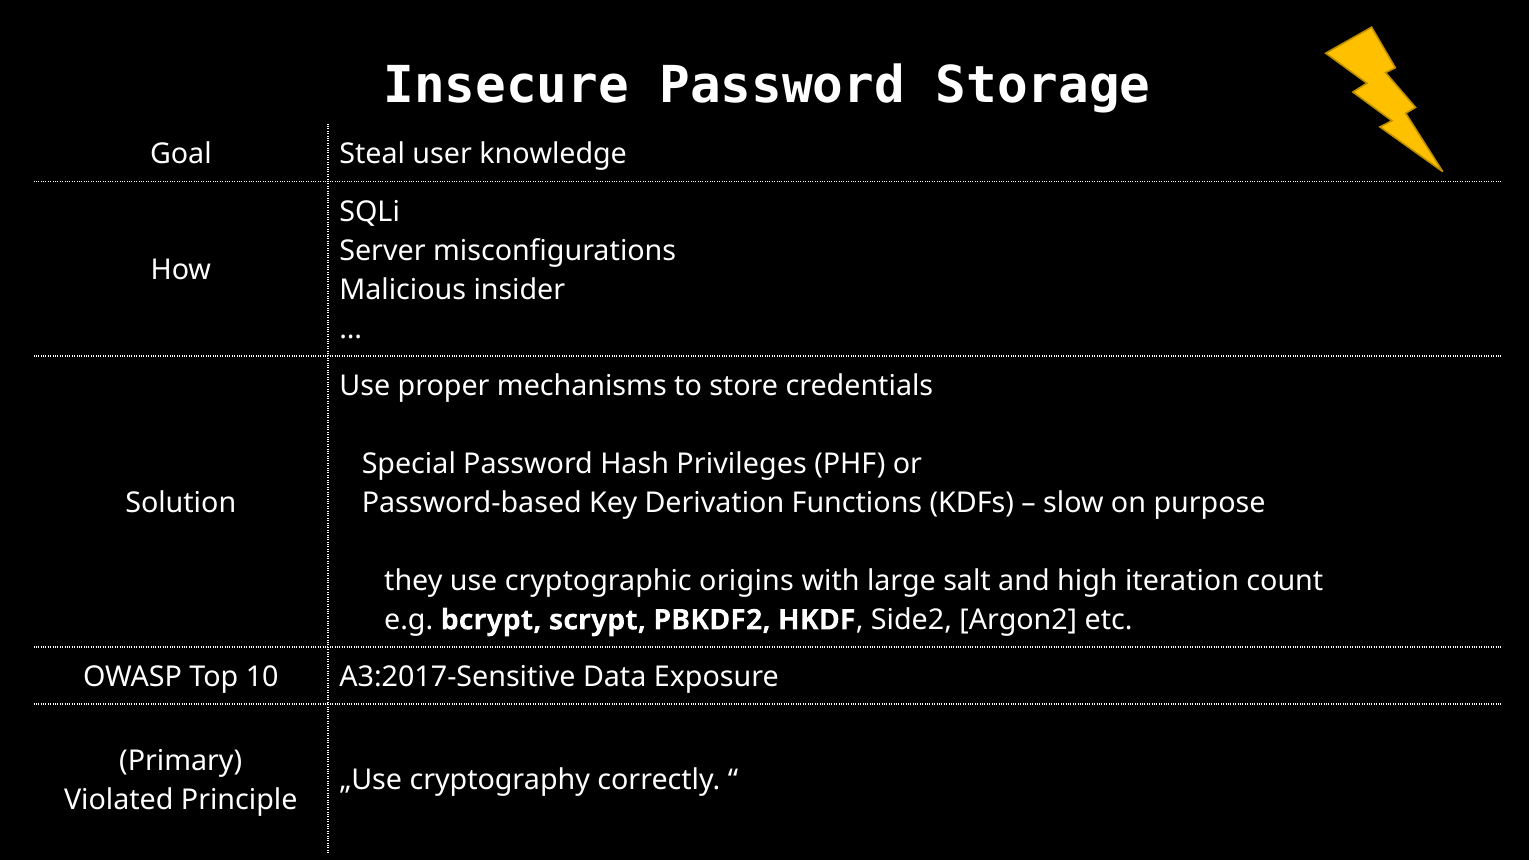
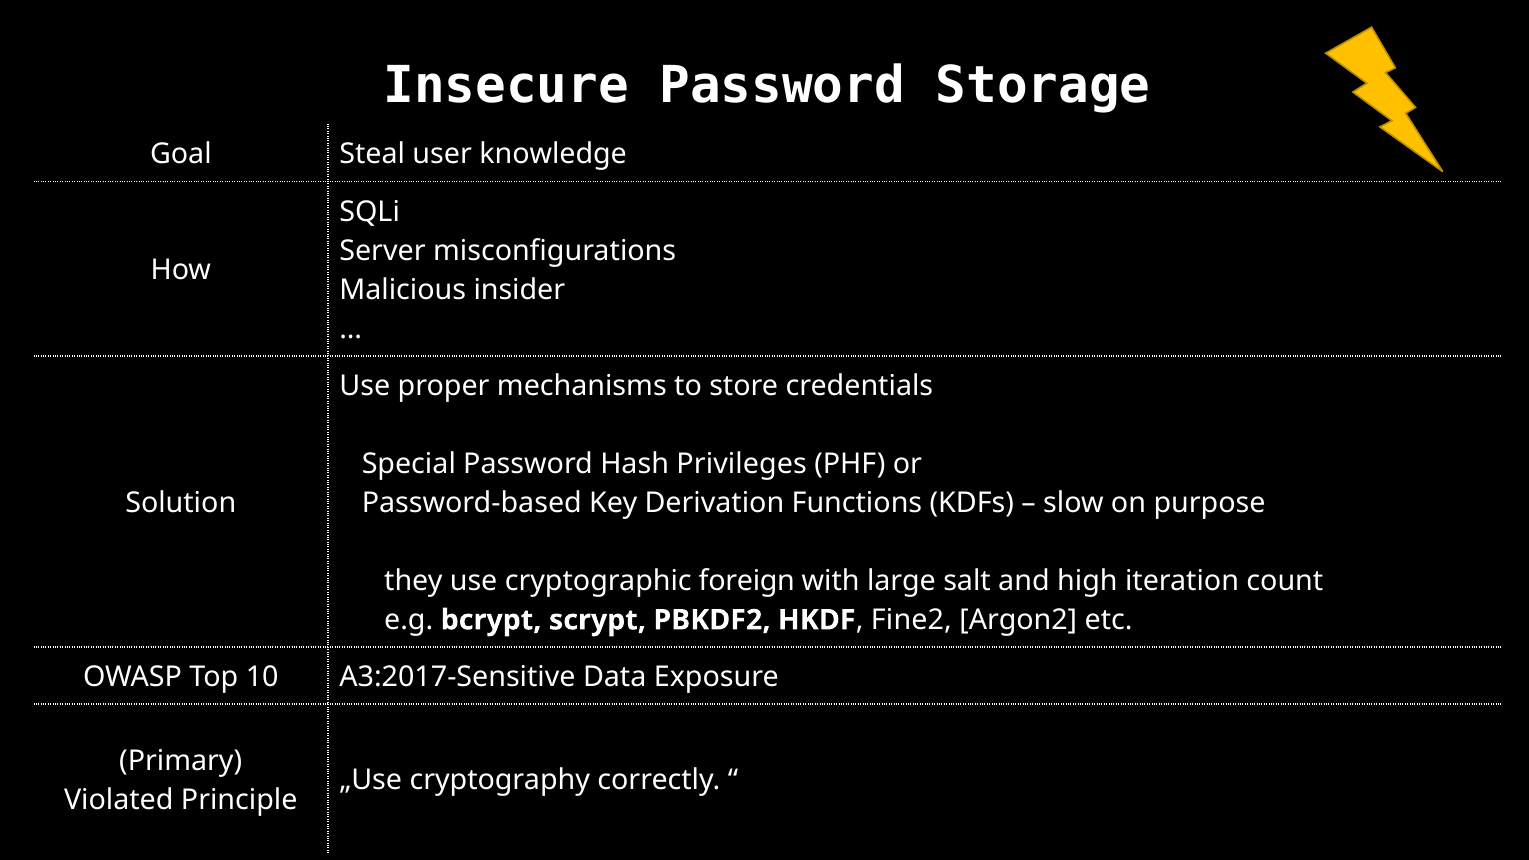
origins: origins -> foreign (747, 581)
Side2: Side2 -> Fine2 (911, 620)
